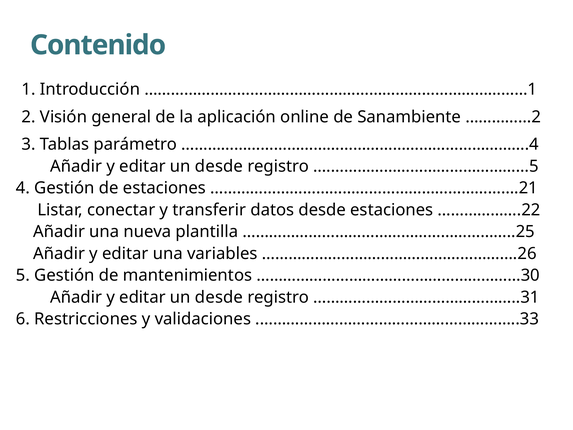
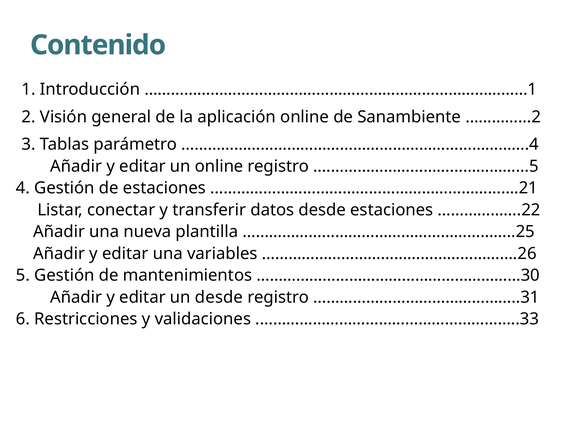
desde: desde -> online (219, 166)
